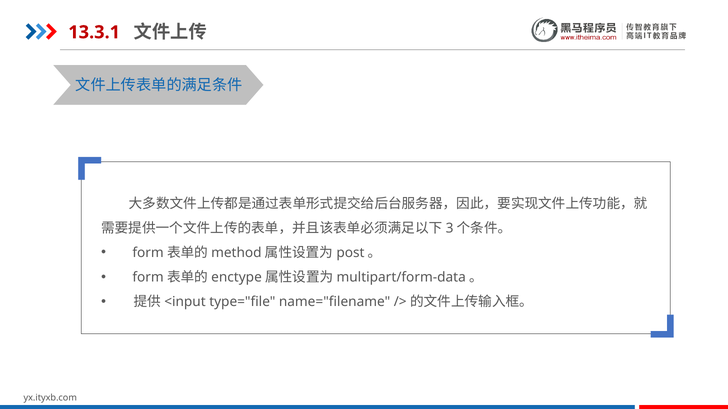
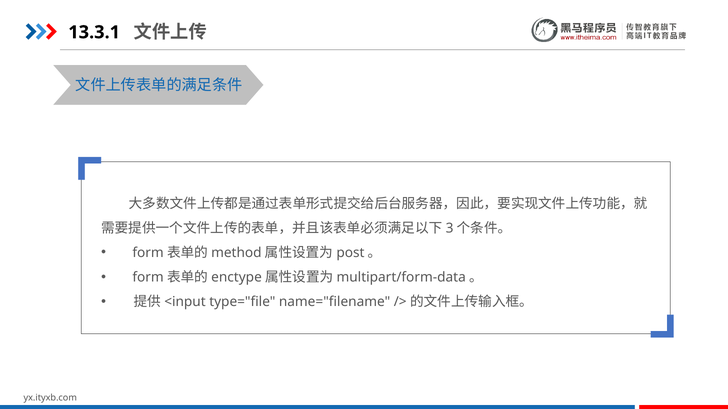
13.3.1 colour: red -> black (94, 32)
